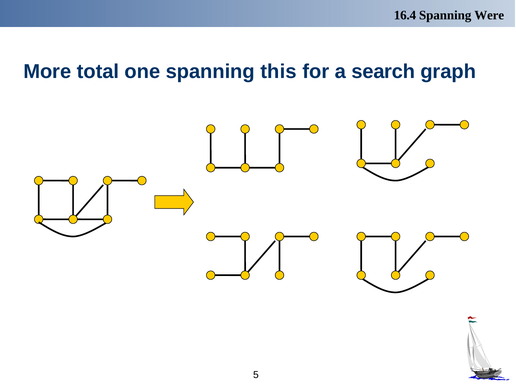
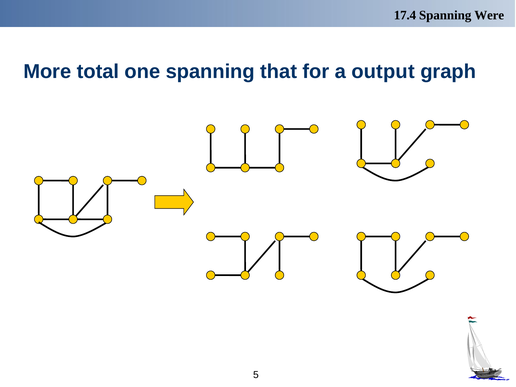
16.4: 16.4 -> 17.4 (405, 15)
this: this -> that (279, 71)
search: search -> output (383, 71)
